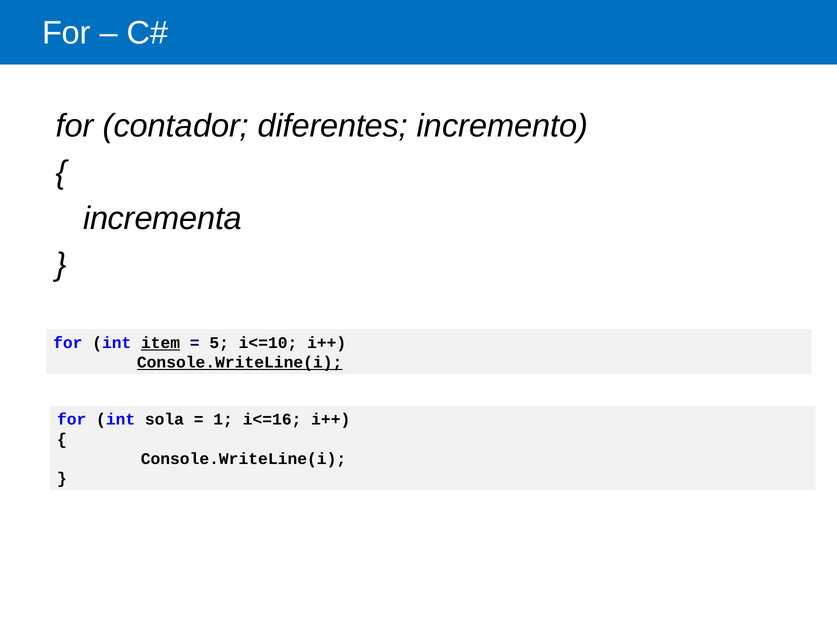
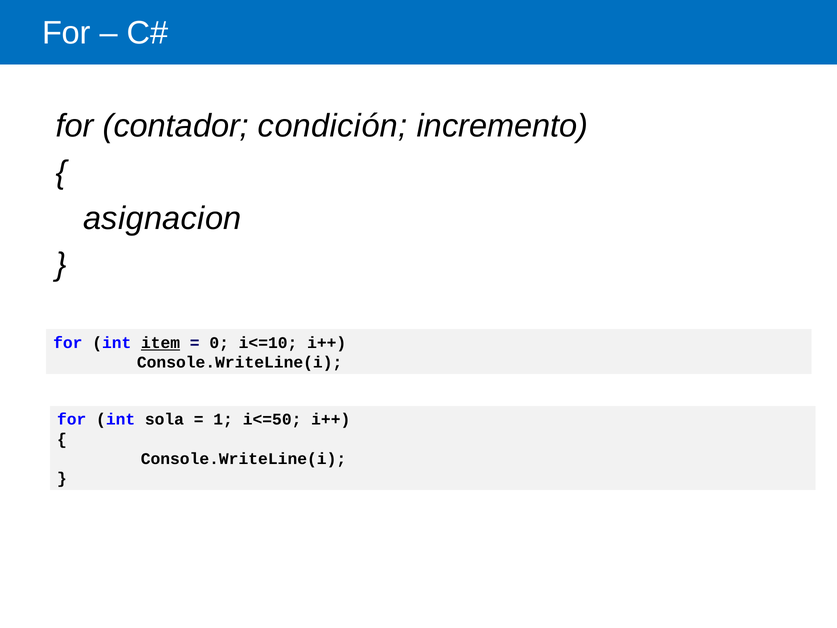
diferentes: diferentes -> condición (333, 126)
incrementa: incrementa -> asignacion (162, 218)
5: 5 -> 0 (219, 343)
Console.WriteLine(i underline: present -> none (240, 362)
i<=16: i<=16 -> i<=50 (272, 419)
